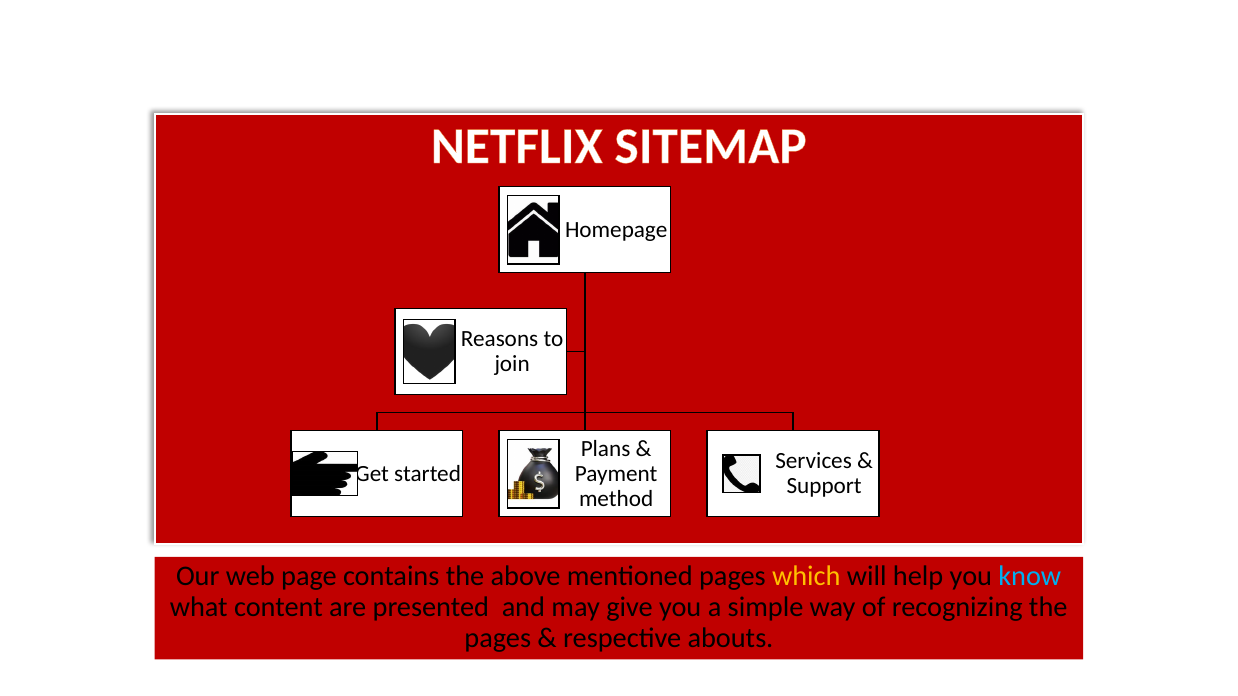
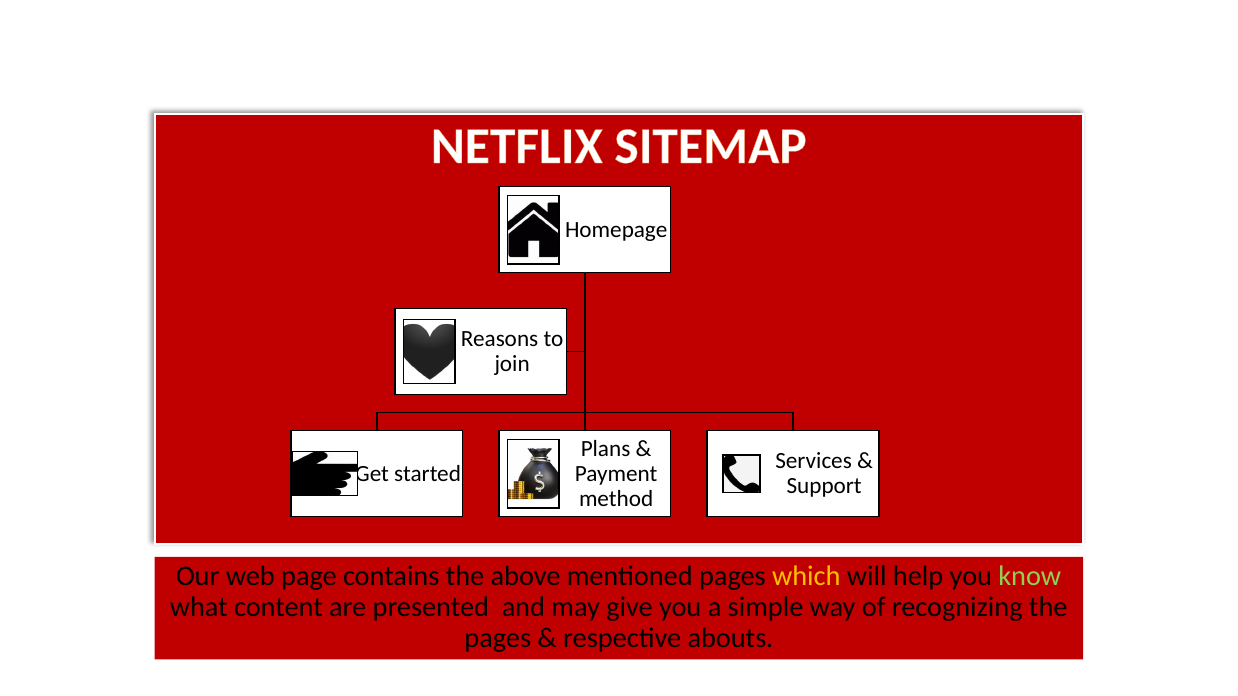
know colour: light blue -> light green (1030, 577)
